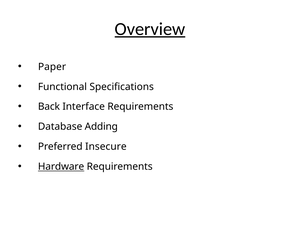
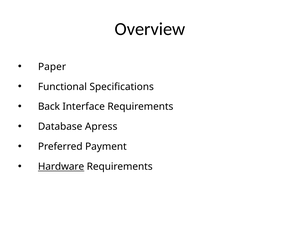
Overview underline: present -> none (150, 29)
Adding: Adding -> Apress (101, 127)
Insecure: Insecure -> Payment (106, 147)
